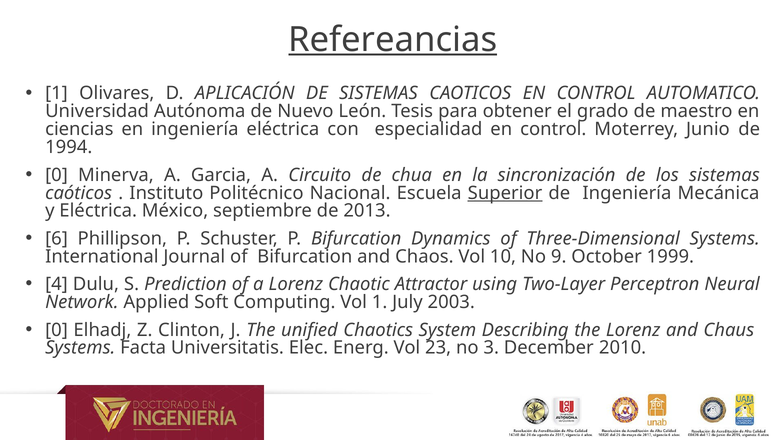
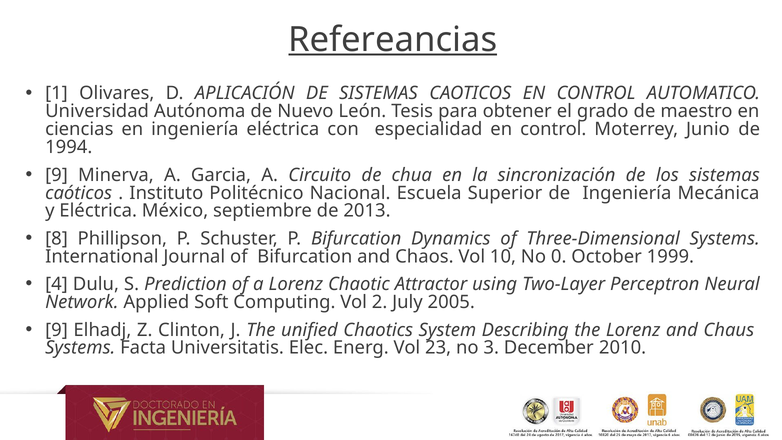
0: 0 -> 9 (57, 175)
Superior underline: present -> none (505, 193)
6: 6 -> 8 (57, 239)
9: 9 -> 0 (559, 256)
Vol 1: 1 -> 2 (380, 302)
2003: 2003 -> 2005 (451, 302)
0: 0 -> 9 (57, 330)
